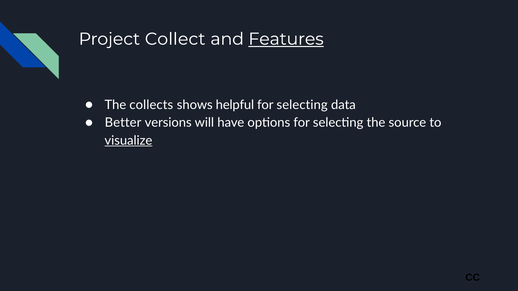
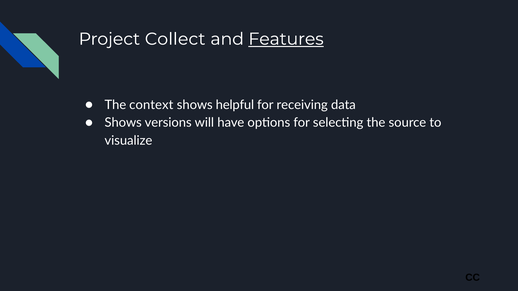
collects: collects -> context (151, 105)
selecting: selecting -> receiving (302, 105)
Better: Better -> Shows (123, 123)
visualize underline: present -> none (128, 141)
